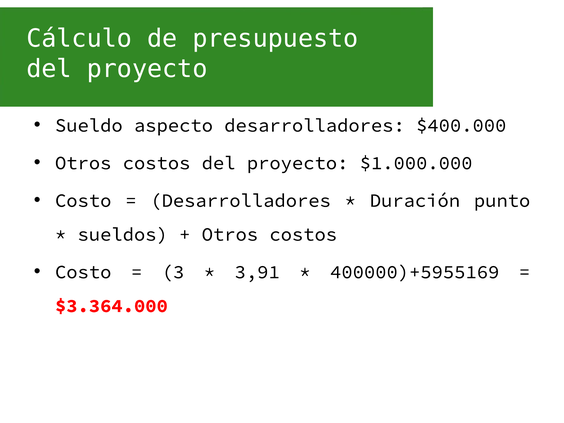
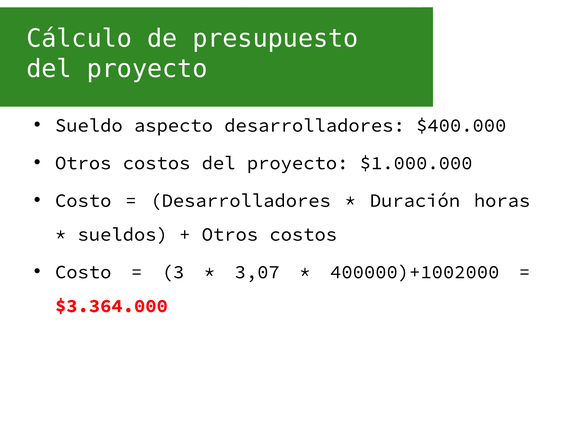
punto: punto -> horas (502, 201)
3,91: 3,91 -> 3,07 (257, 272)
400000)+5955169: 400000)+5955169 -> 400000)+1002000 (415, 272)
